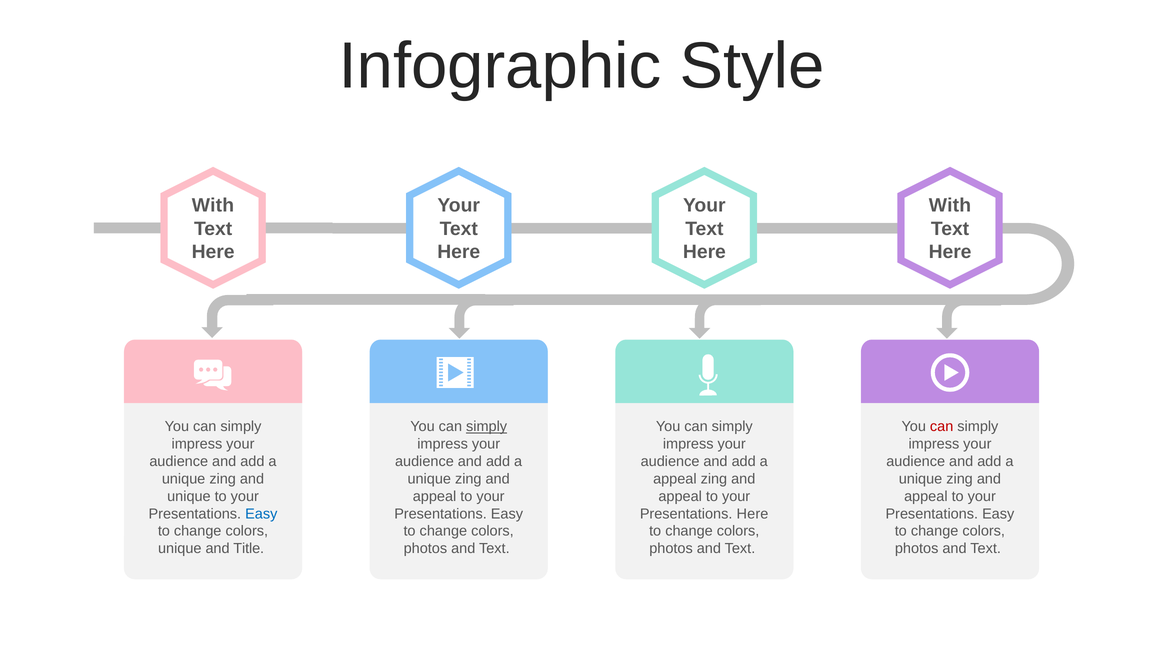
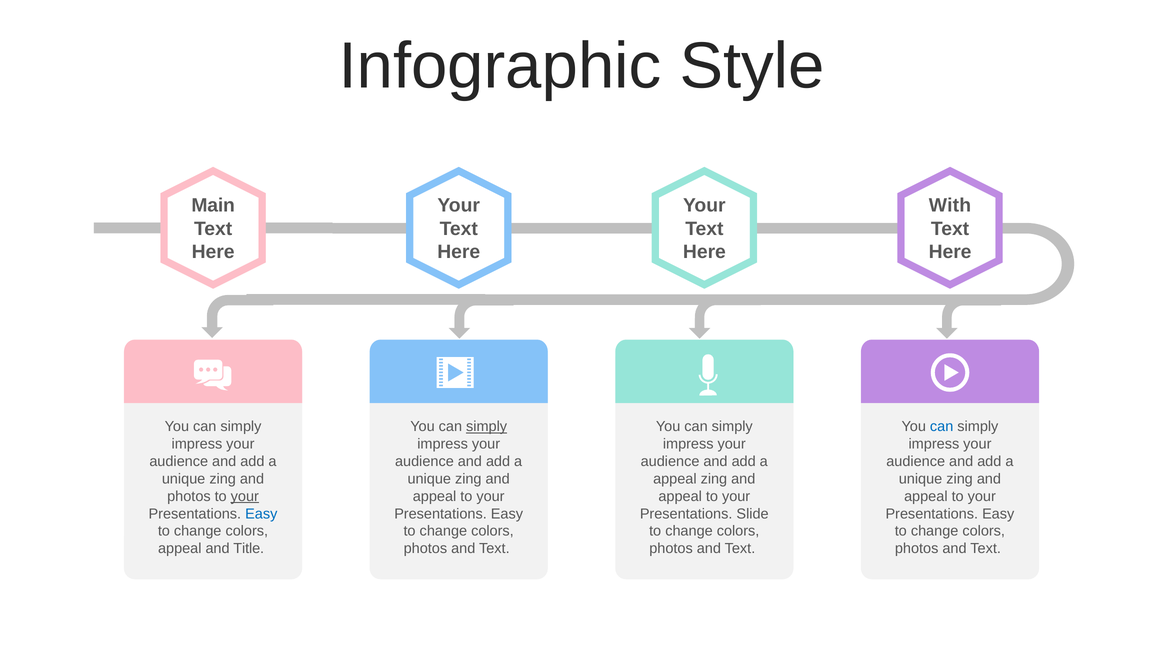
With: With -> Main (213, 205)
can colour: red -> blue (942, 427)
unique: unique -> photos (189, 496)
your underline: none -> present (245, 496)
Presentations Here: Here -> Slide (753, 514)
unique: unique -> appeal (180, 549)
